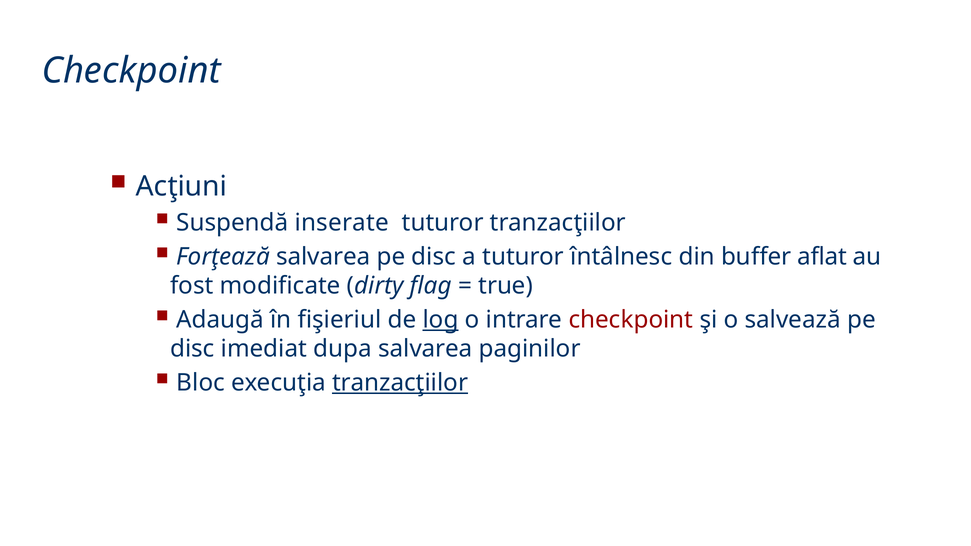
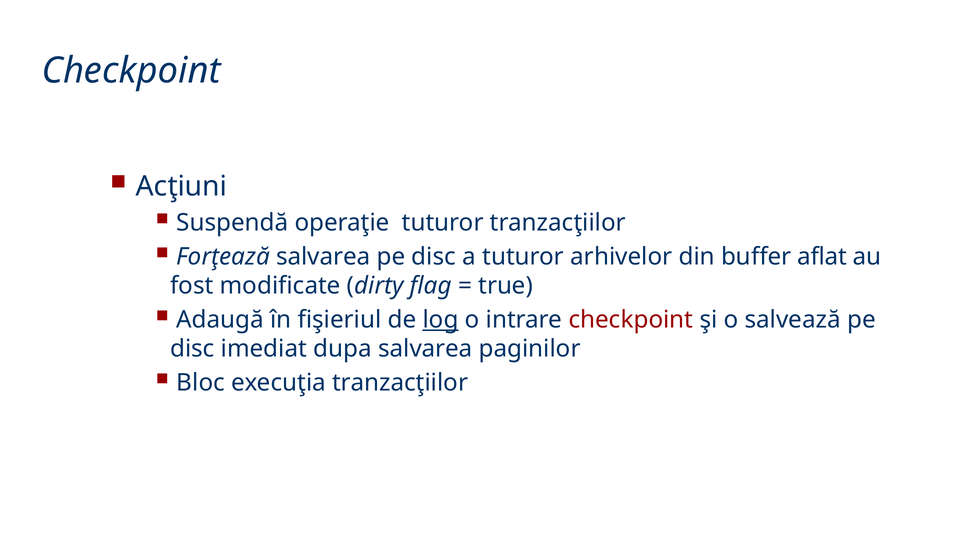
inserate: inserate -> operaţie (342, 223)
întâlnesc: întâlnesc -> arhivelor (621, 257)
tranzacţiilor underline: present -> none (400, 383)
